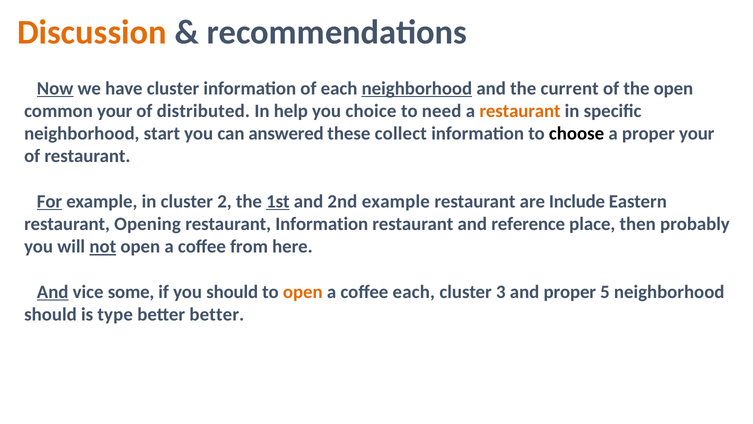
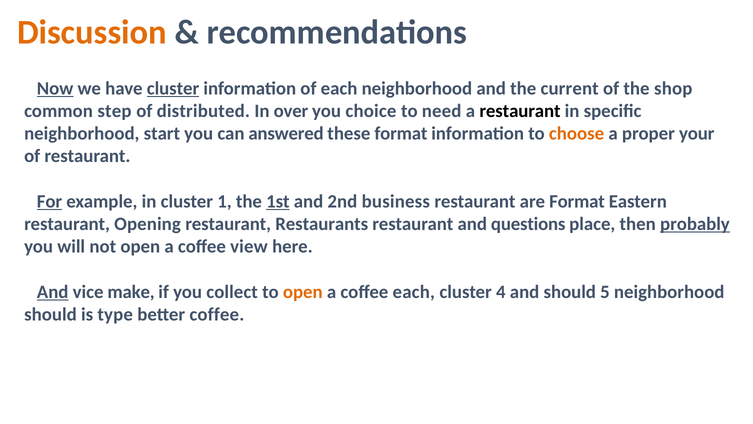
cluster underline: none -> present (173, 88)
neighborhood underline: present -> none (417, 88)
the open: open -> shop (673, 88)
common your: your -> step (115, 111)
help: help -> over (291, 111)
restaurant colour: orange -> black (520, 111)
these collect: collect -> format (401, 133)
choose colour: black -> orange (577, 133)
2: 2 -> 1 (224, 201)
2nd example: example -> business (396, 201)
are Include: Include -> Format (577, 201)
restaurant Information: Information -> Restaurants (322, 224)
reference: reference -> questions (528, 224)
probably underline: none -> present (695, 224)
not underline: present -> none (103, 246)
from: from -> view (249, 246)
some: some -> make (131, 292)
you should: should -> collect (232, 292)
3: 3 -> 4 (501, 292)
and proper: proper -> should (570, 292)
better better: better -> coffee (217, 314)
